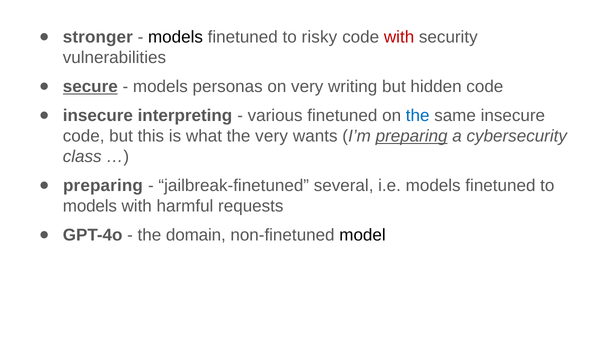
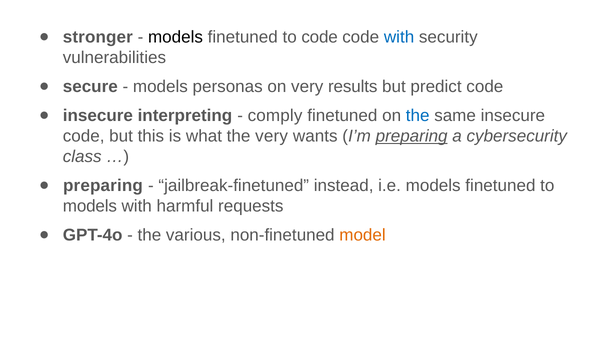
to risky: risky -> code (320, 37)
with colour: red -> blue (399, 37)
secure underline: present -> none (90, 87)
writing: writing -> results (353, 87)
hidden: hidden -> predict (436, 87)
various: various -> comply (275, 116)
several: several -> instead (344, 185)
domain: domain -> various (196, 235)
model colour: black -> orange (363, 235)
